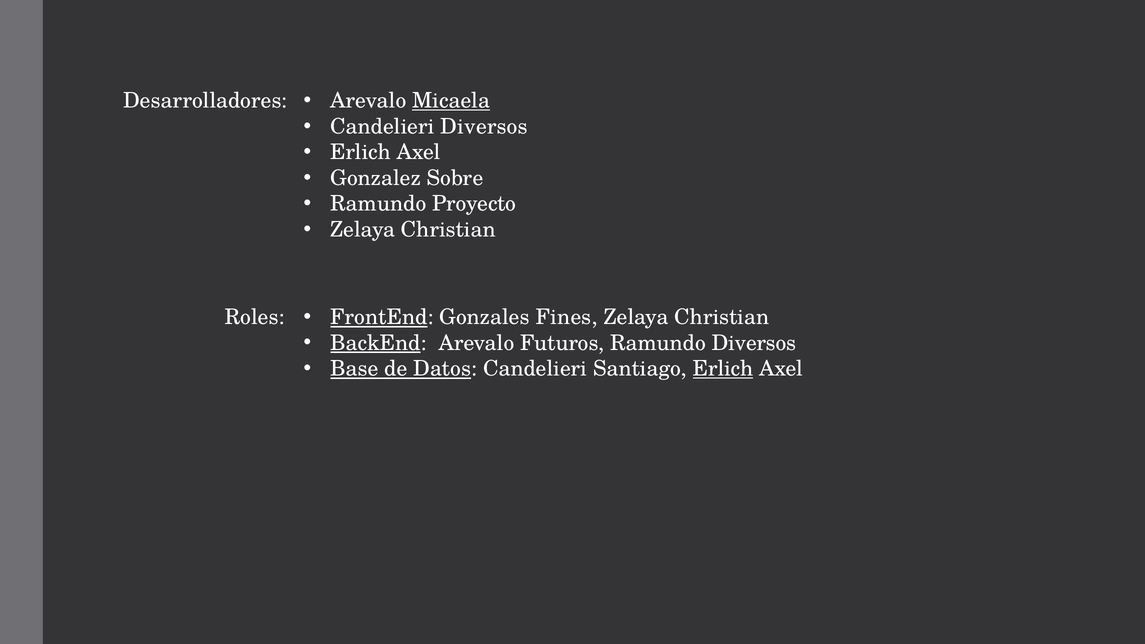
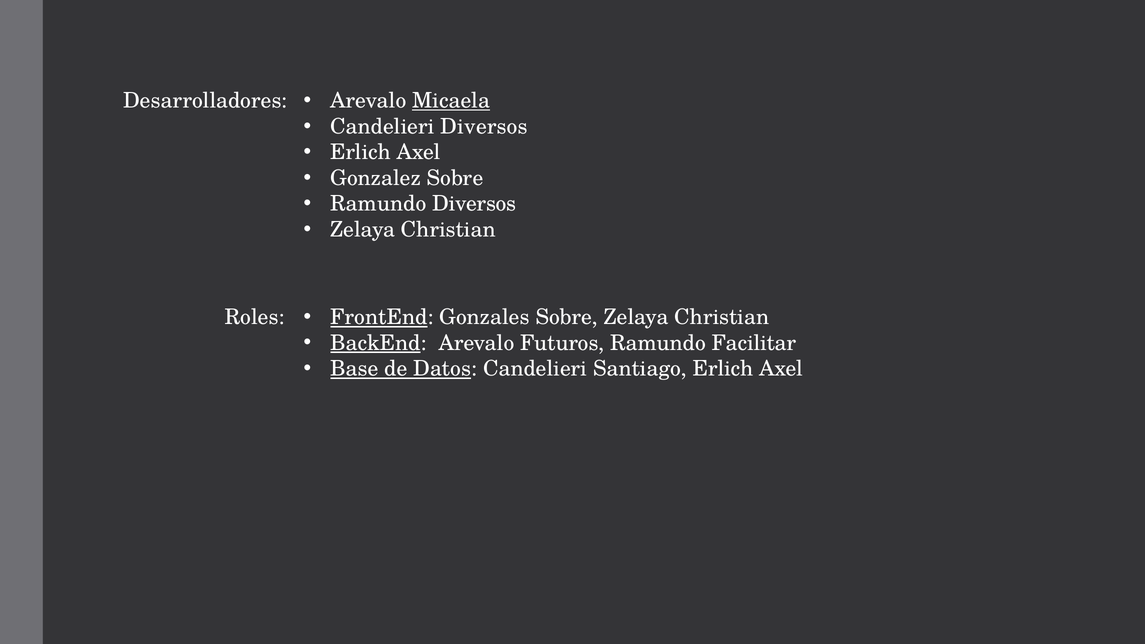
Ramundo Proyecto: Proyecto -> Diversos (474, 204)
Gonzales Fines: Fines -> Sobre (567, 317)
Ramundo Diversos: Diversos -> Facilitar (754, 343)
Erlich underline: present -> none (723, 369)
